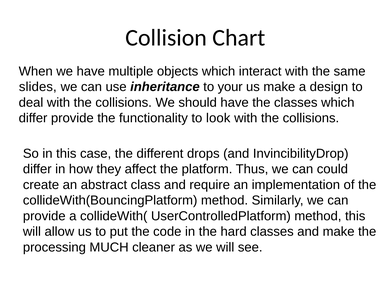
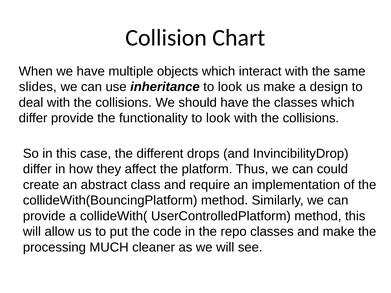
inheritance to your: your -> look (230, 87)
hard: hard -> repo (234, 232)
